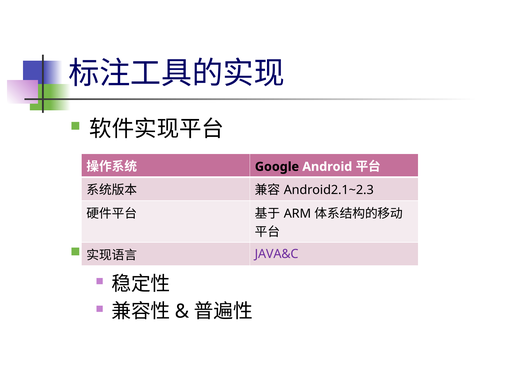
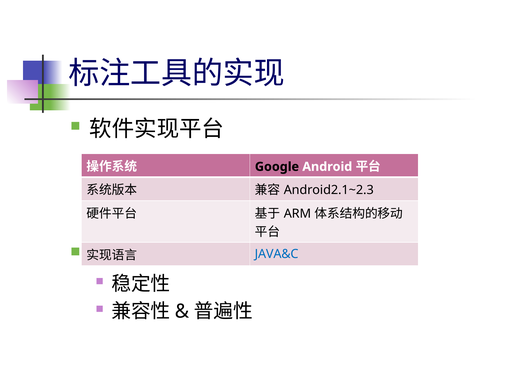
JAVA&C colour: purple -> blue (277, 254)
